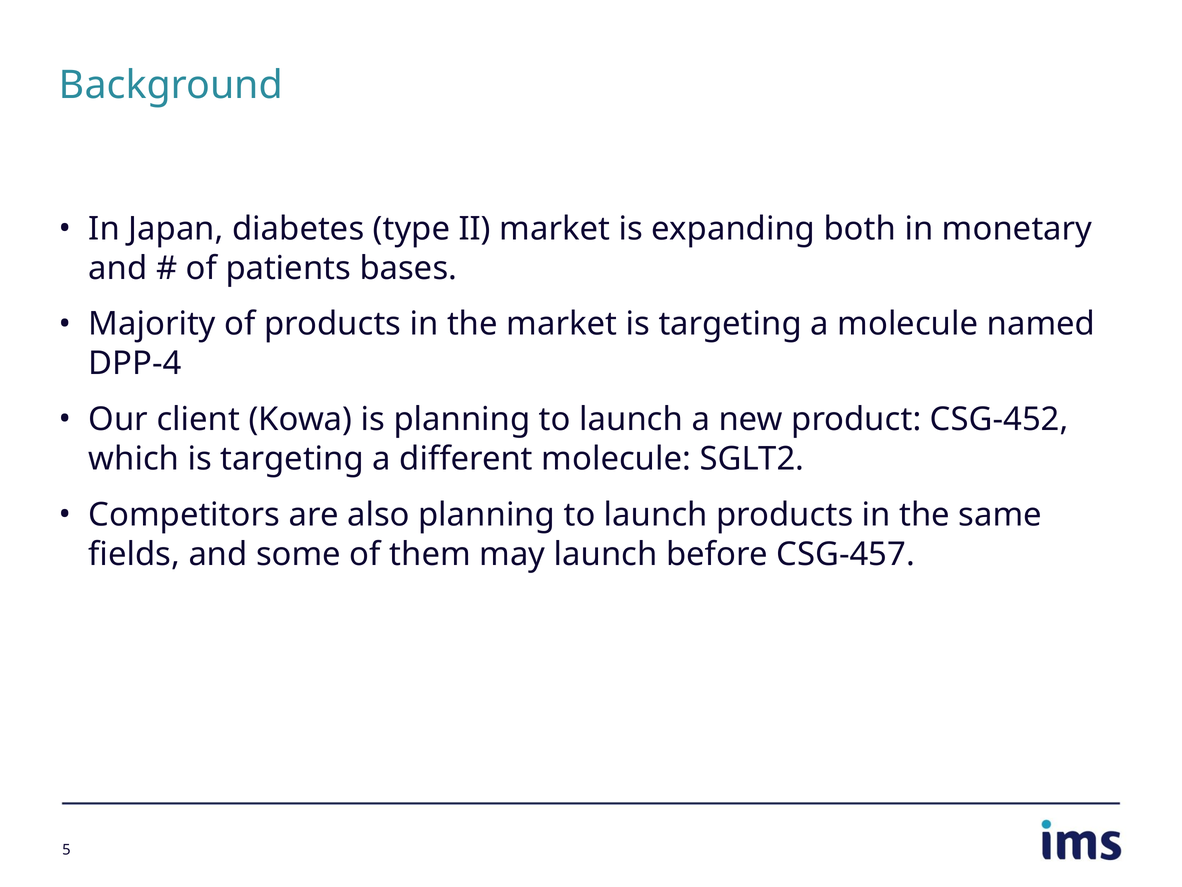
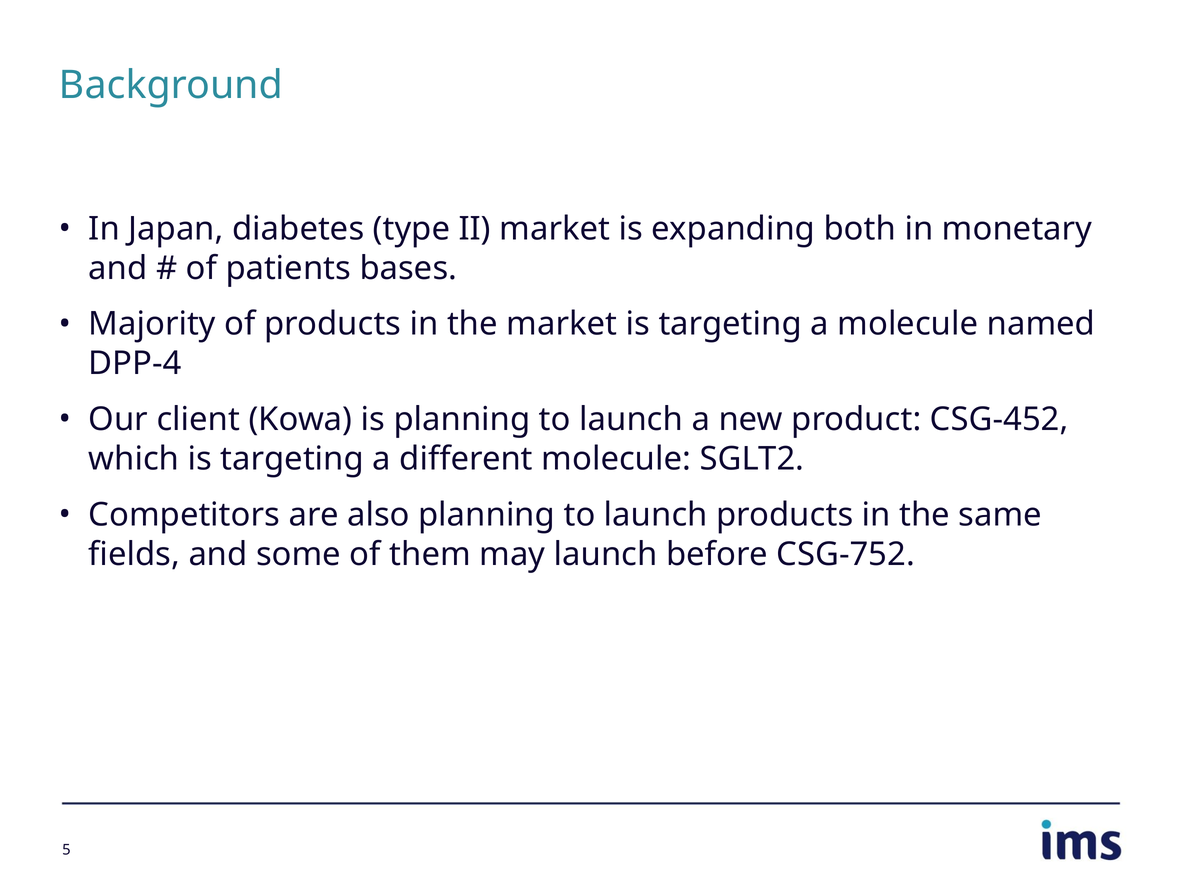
CSG-457: CSG-457 -> CSG-752 (846, 554)
